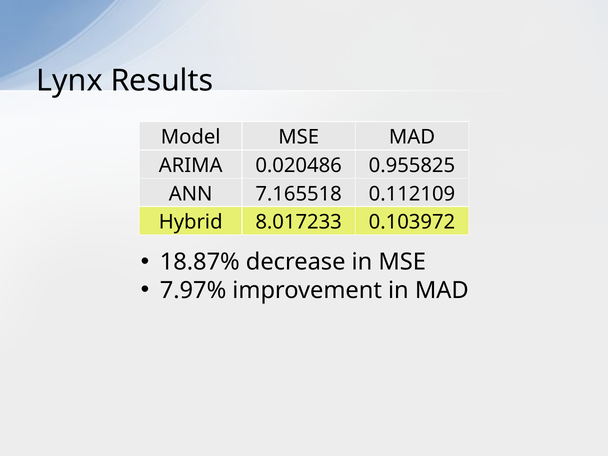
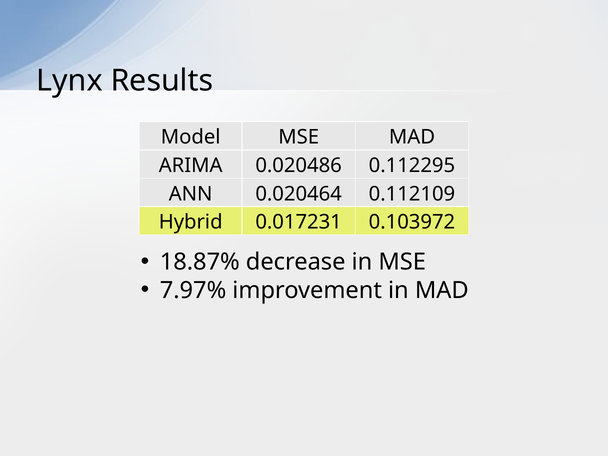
0.955825: 0.955825 -> 0.112295 (412, 166)
7.165518: 7.165518 -> 0.020464 (299, 194)
8.017233: 8.017233 -> 0.017231 (299, 222)
